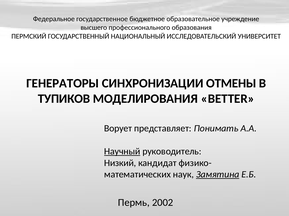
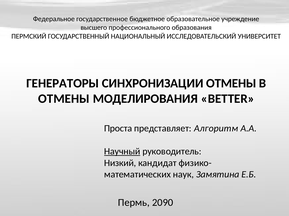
ТУПИКОВ: ТУПИКОВ -> ОТМЕНЫ (64, 99)
Ворует: Ворует -> Проста (118, 129)
Понимать: Понимать -> Алгоритм (216, 129)
Замятина underline: present -> none (218, 175)
2002: 2002 -> 2090 (163, 203)
